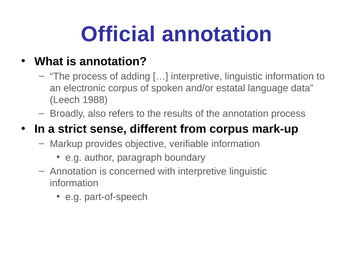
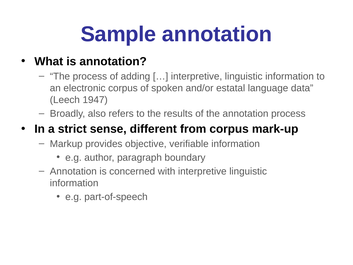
Official: Official -> Sample (118, 34)
1988: 1988 -> 1947 (95, 100)
